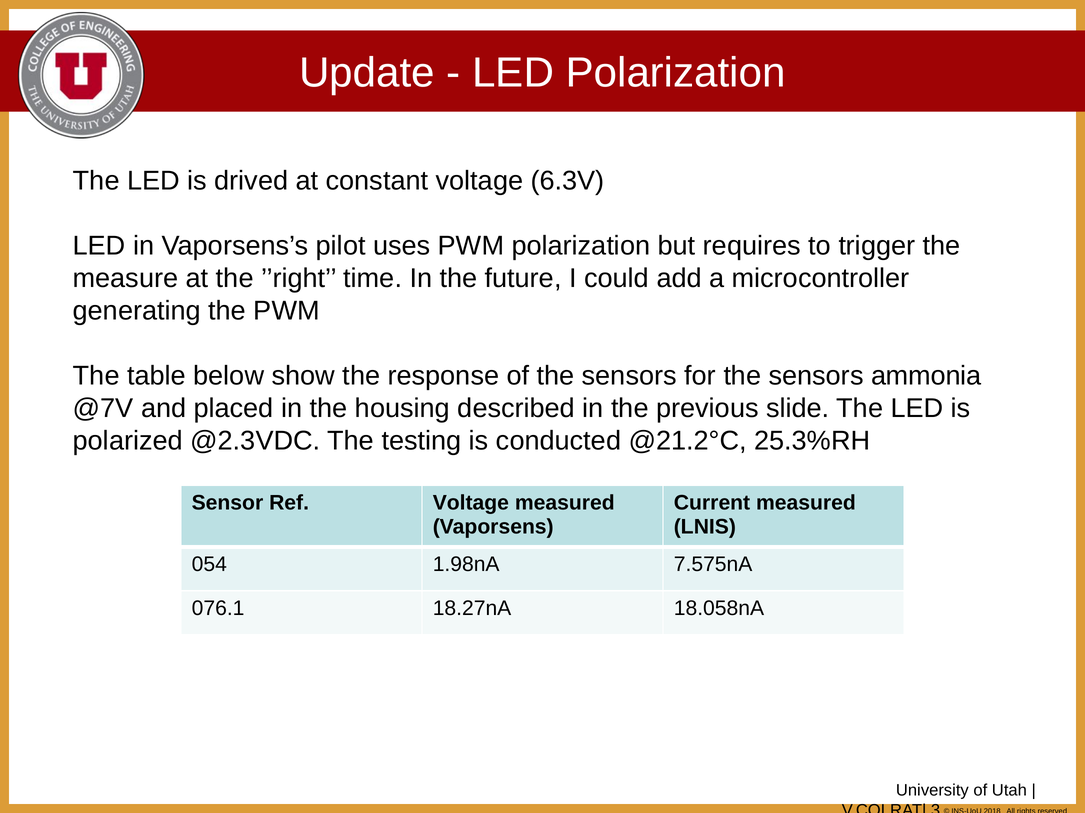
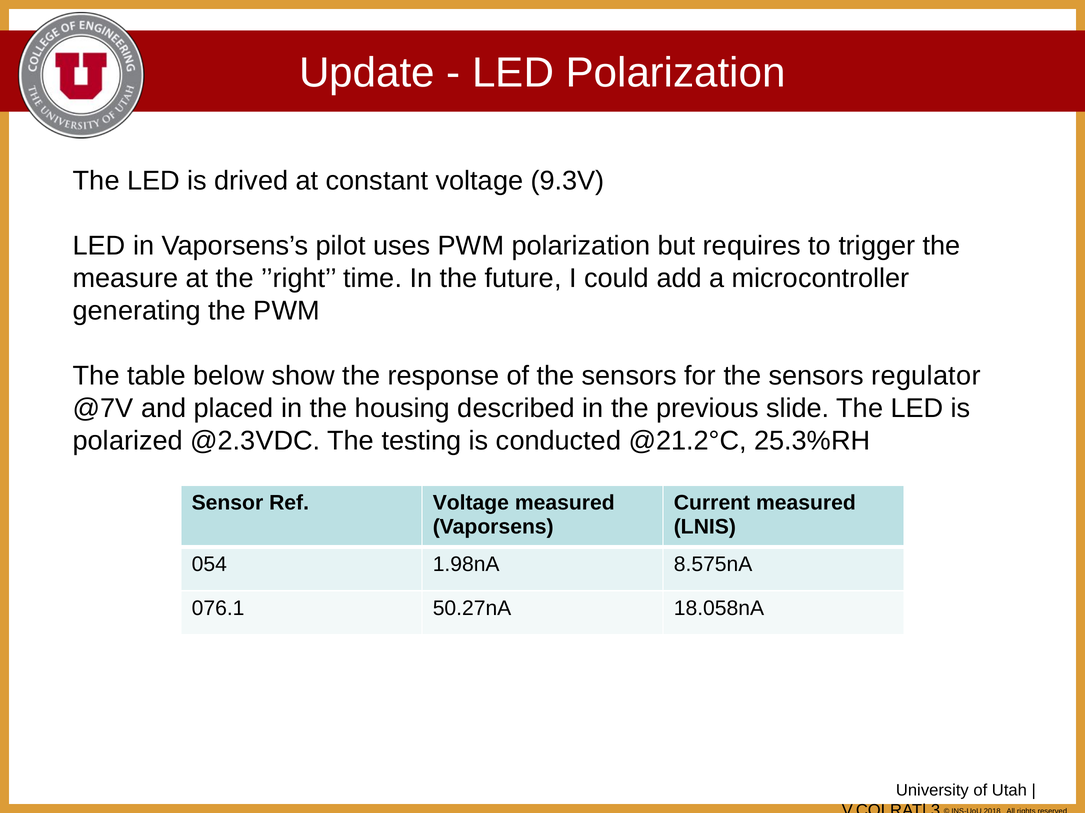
6.3V: 6.3V -> 9.3V (568, 181)
ammonia: ammonia -> regulator (926, 376)
7.575nA: 7.575nA -> 8.575nA (713, 565)
18.27nA: 18.27nA -> 50.27nA (472, 609)
